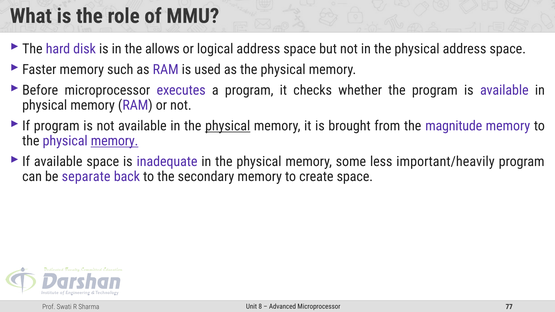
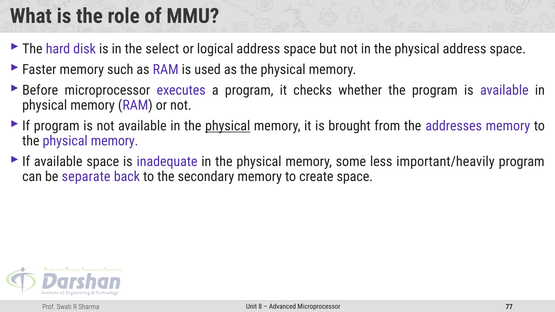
allows: allows -> select (162, 49)
magnitude: magnitude -> addresses (454, 126)
memory underline: present -> none (115, 141)
